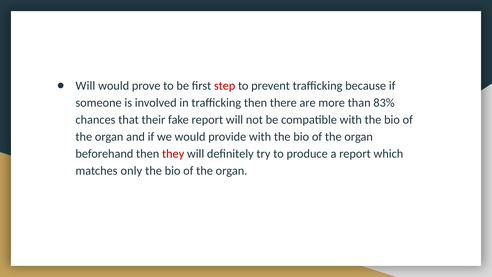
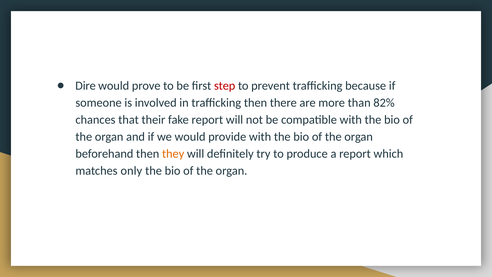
Will: Will -> Dire (86, 86)
83%: 83% -> 82% (384, 103)
they colour: red -> orange (173, 154)
